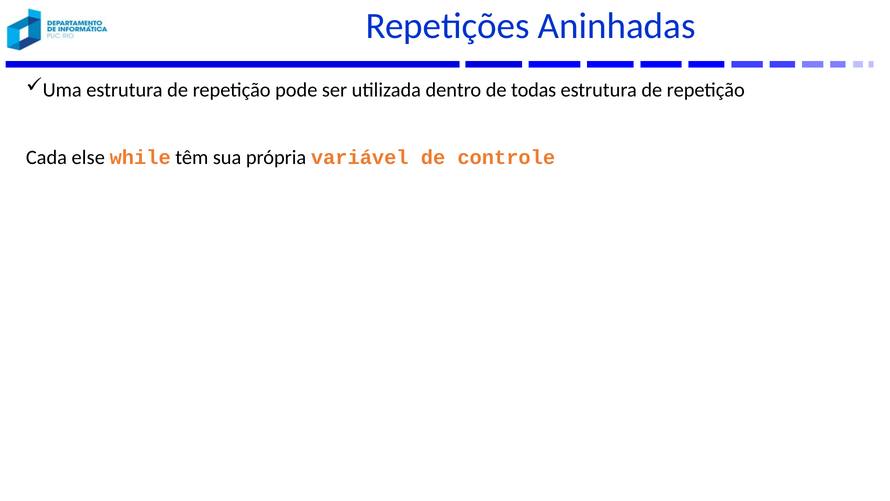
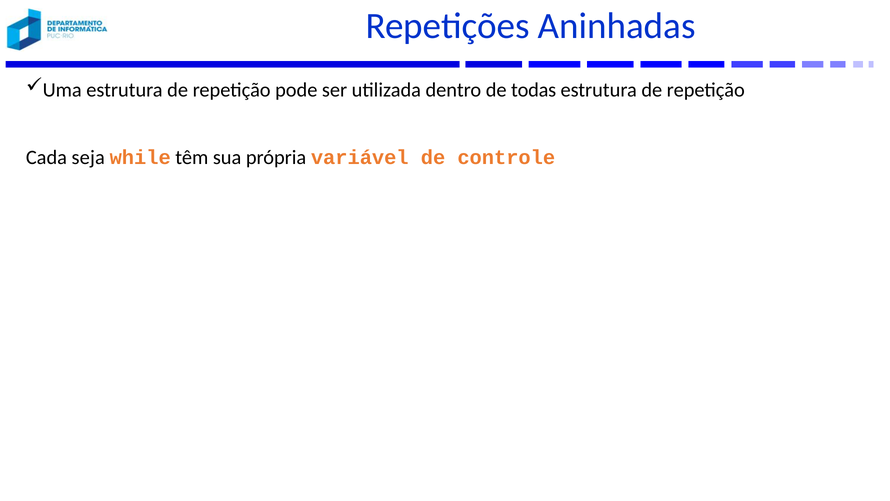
else: else -> seja (88, 157)
